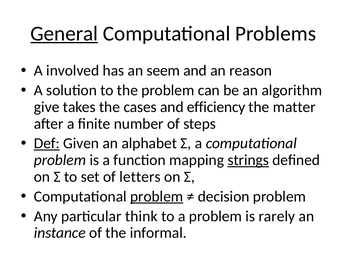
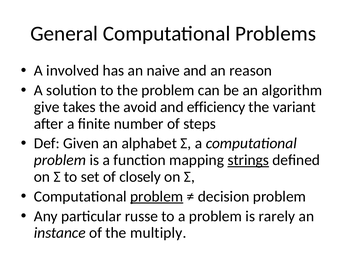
General underline: present -> none (64, 34)
seem: seem -> naive (163, 71)
cases: cases -> avoid (140, 107)
matter: matter -> variant (294, 107)
Def underline: present -> none (47, 144)
letters: letters -> closely (140, 177)
think: think -> russe (141, 216)
informal: informal -> multiply (158, 233)
